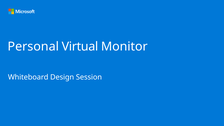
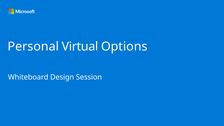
Monitor: Monitor -> Options (124, 47)
